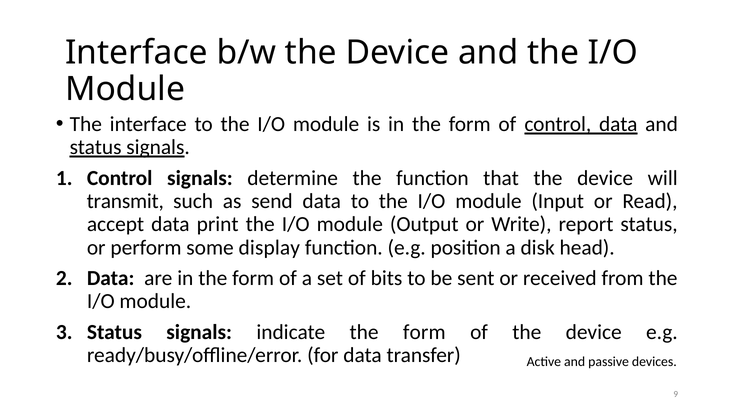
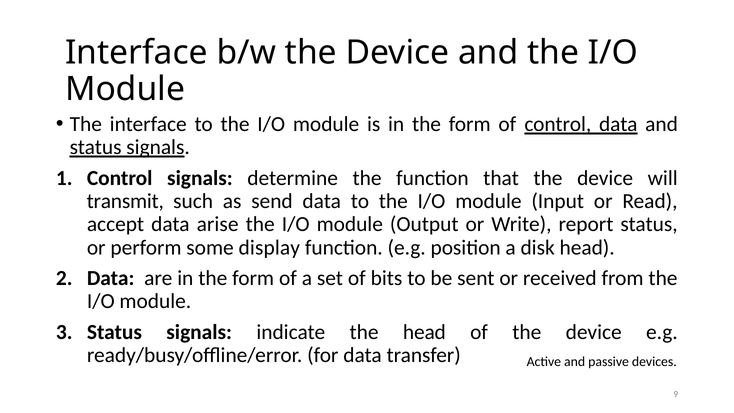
print: print -> arise (218, 224)
indicate the form: form -> head (424, 332)
